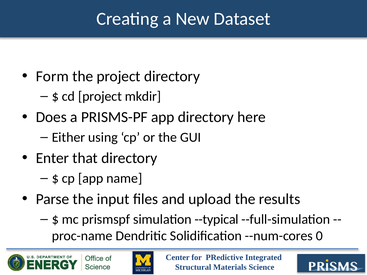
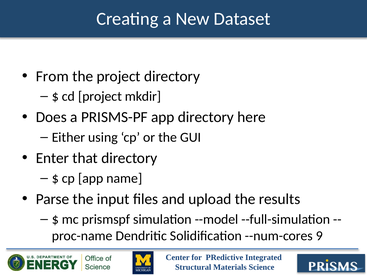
Form: Form -> From (52, 76)
--typical: --typical -> --model (217, 220)
0: 0 -> 9 (319, 236)
